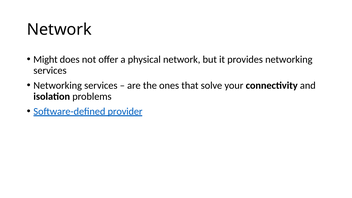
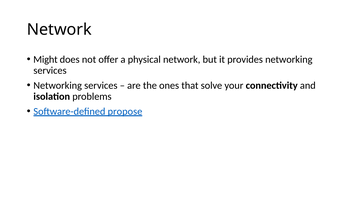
provider: provider -> propose (125, 111)
